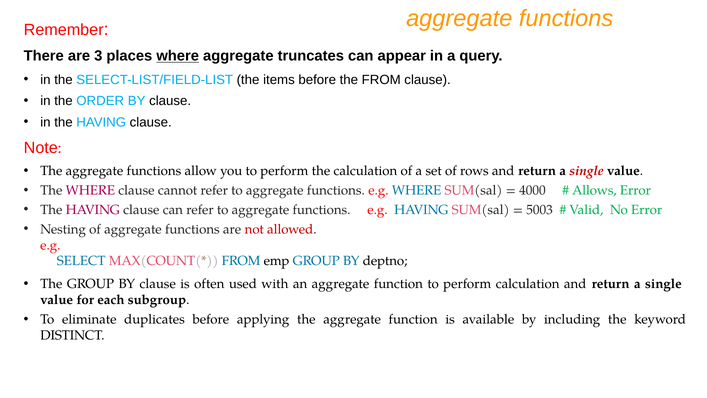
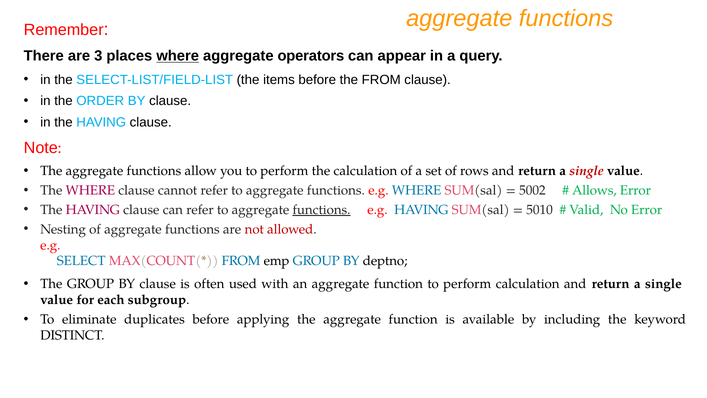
truncates: truncates -> operators (311, 56)
4000: 4000 -> 5002 (532, 190)
functions underline: none -> present (322, 210)
5003: 5003 -> 5010 (540, 210)
